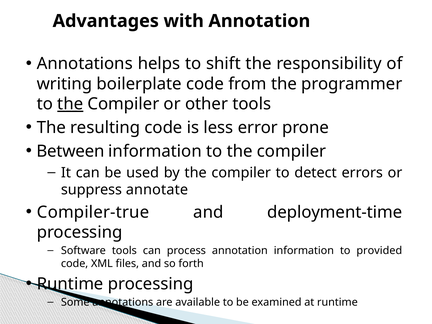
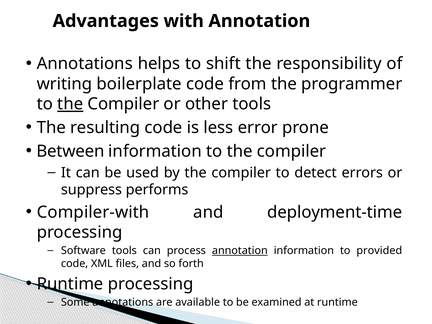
annotate: annotate -> performs (157, 190)
Compiler-true: Compiler-true -> Compiler-with (93, 212)
annotation underline: none -> present (240, 251)
